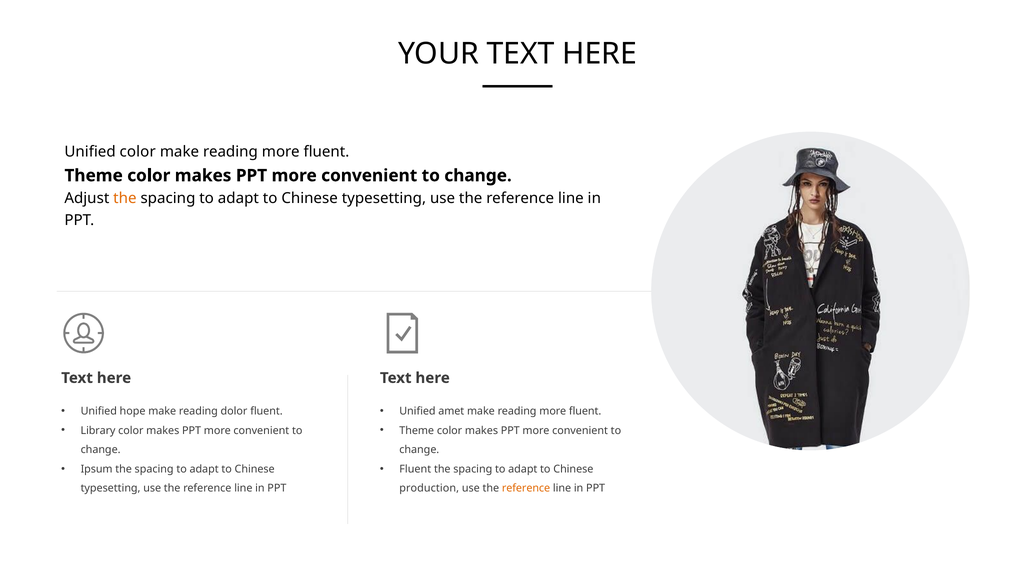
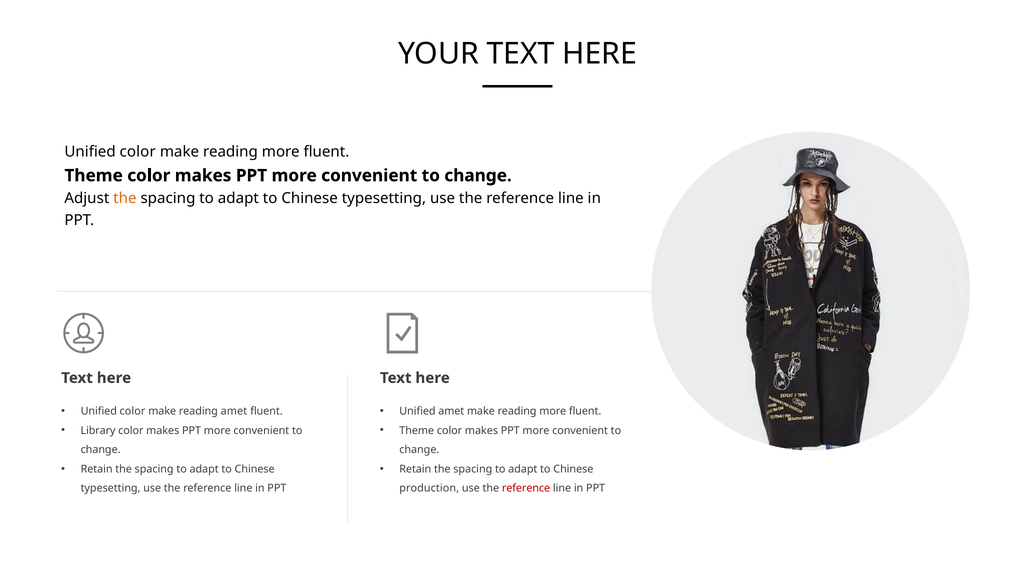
hope: hope -> color (132, 411)
reading dolor: dolor -> amet (234, 411)
Ipsum: Ipsum -> Retain (97, 469)
Fluent: Fluent -> Retain (415, 469)
reference colour: orange -> red (526, 488)
